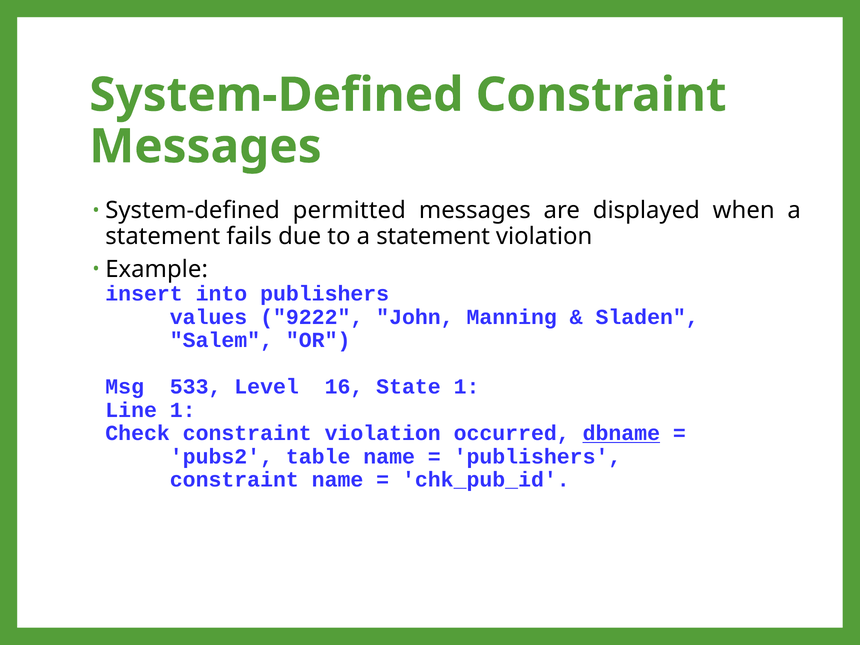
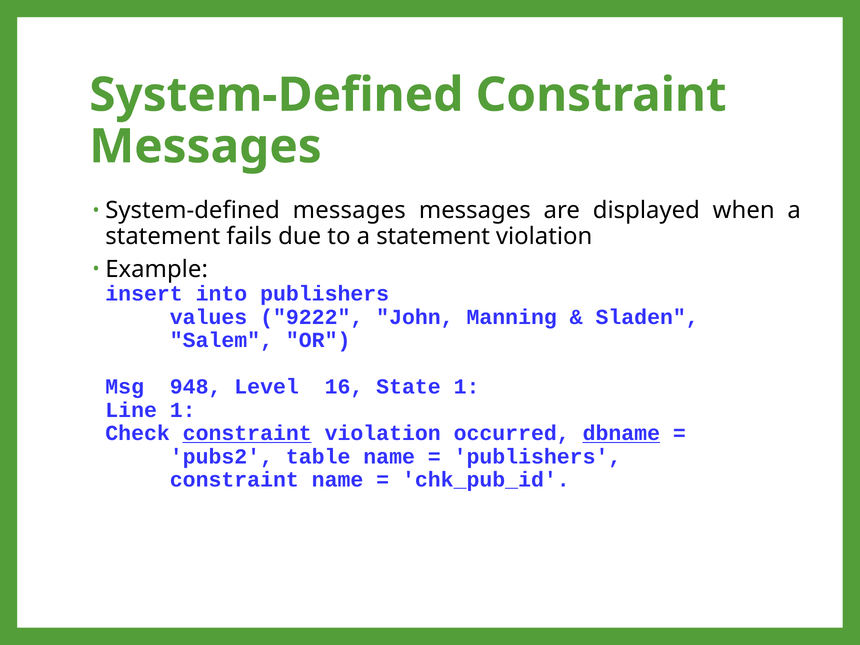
System-defined permitted: permitted -> messages (349, 211)
533: 533 -> 948 (196, 387)
constraint underline: none -> present (247, 433)
